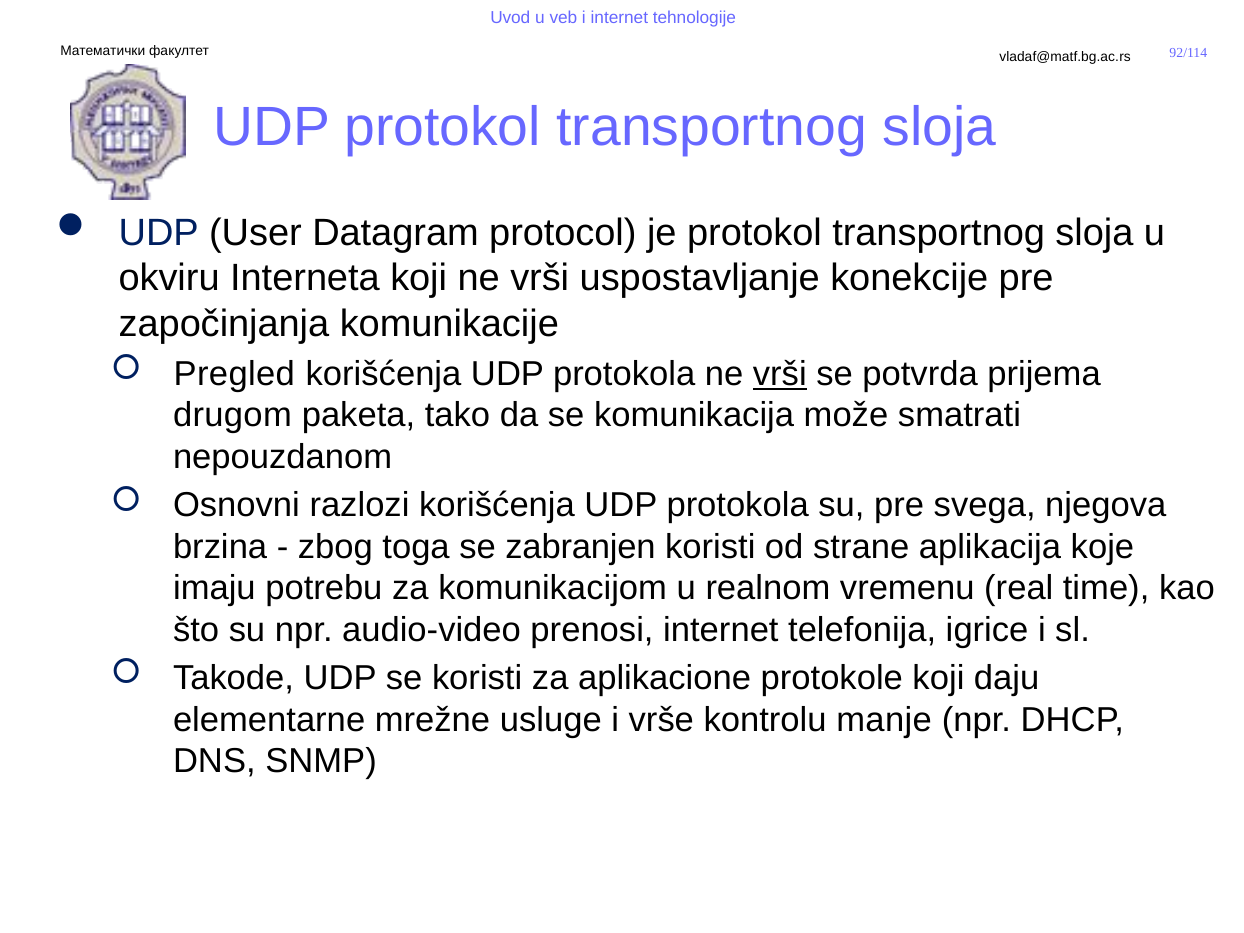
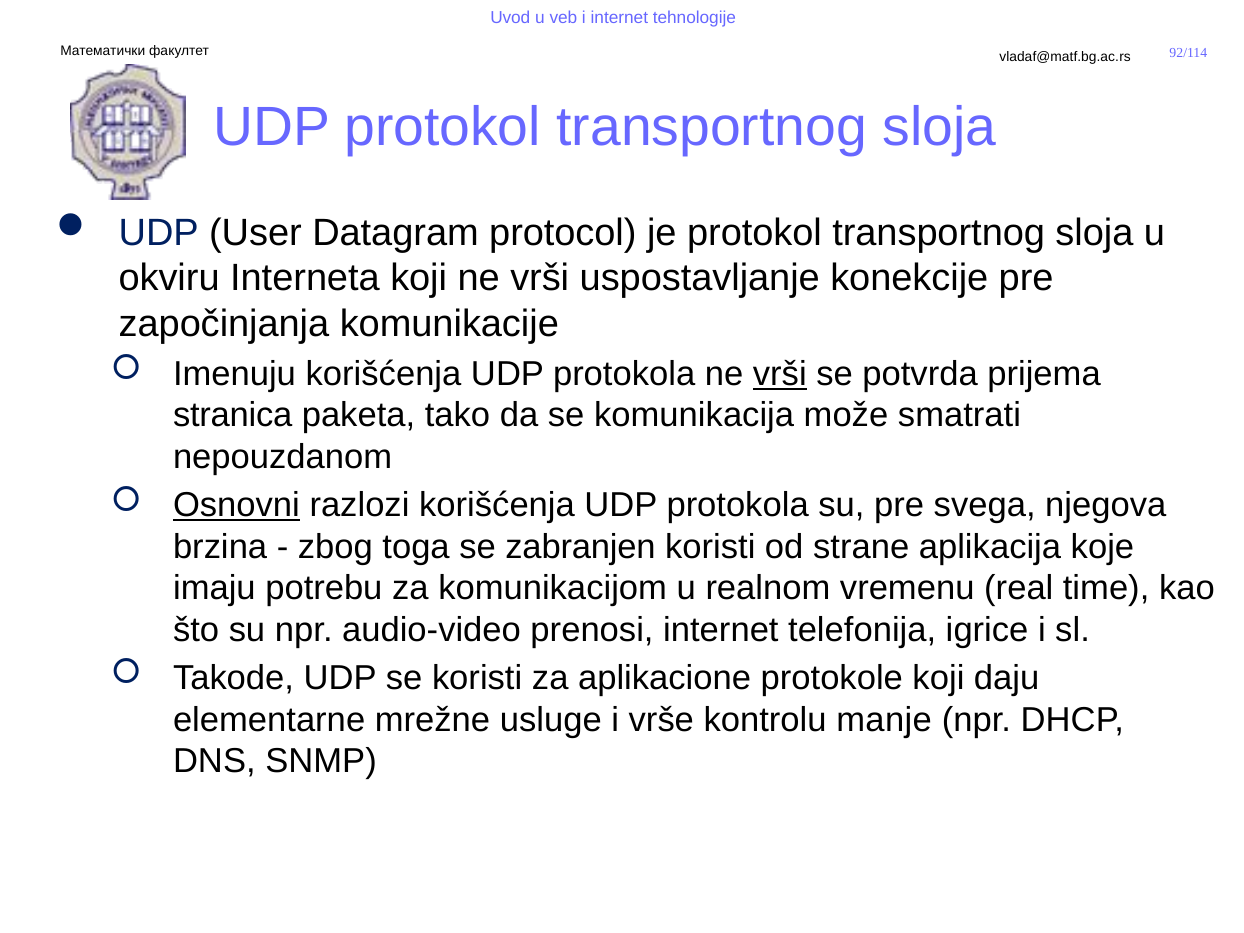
Pregled: Pregled -> Imenuju (235, 374)
drugom: drugom -> stranica (233, 415)
Osnovni underline: none -> present (236, 505)
